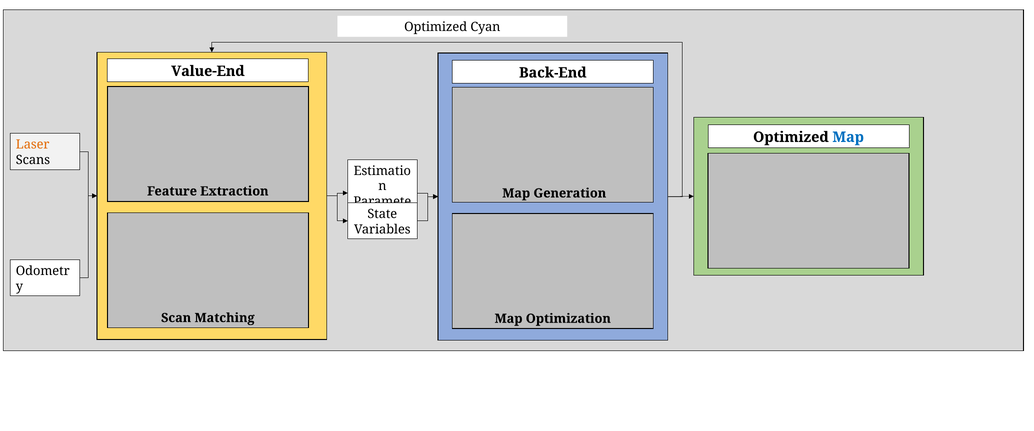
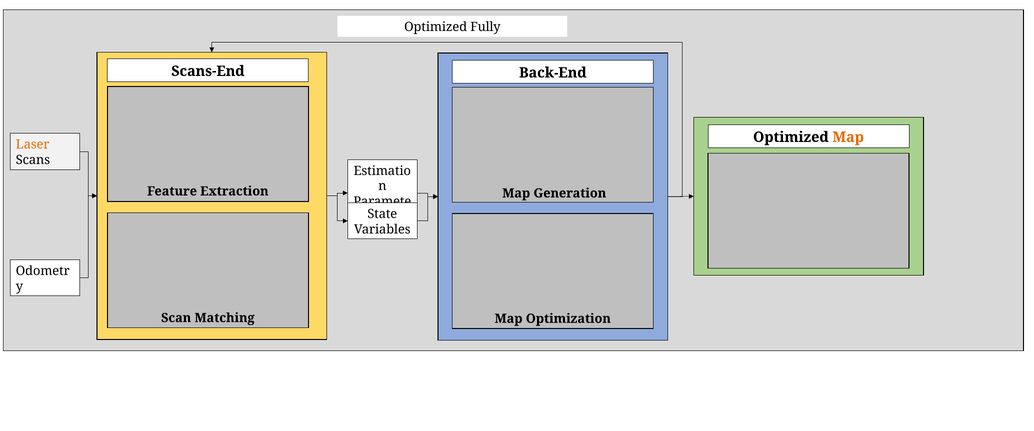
Cyan: Cyan -> Fully (485, 27)
Value-End: Value-End -> Scans-End (208, 71)
Map colour: blue -> orange (848, 137)
